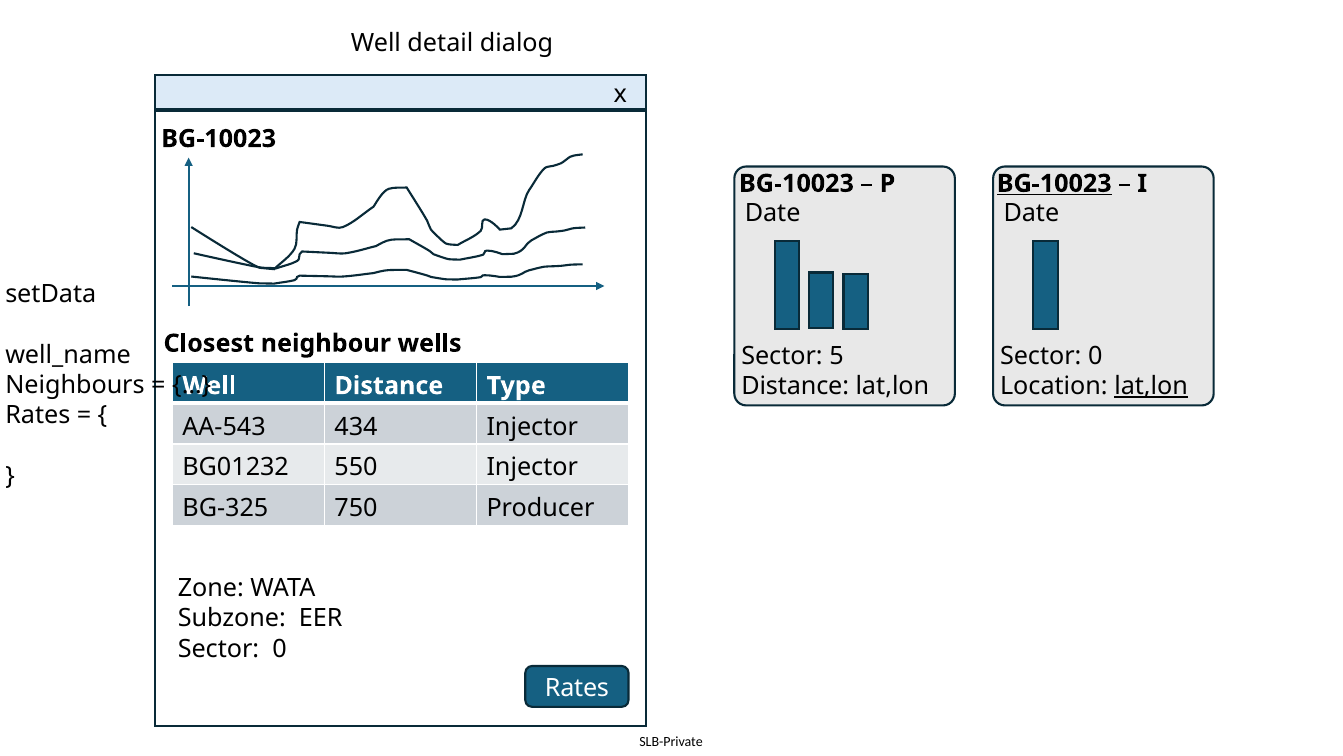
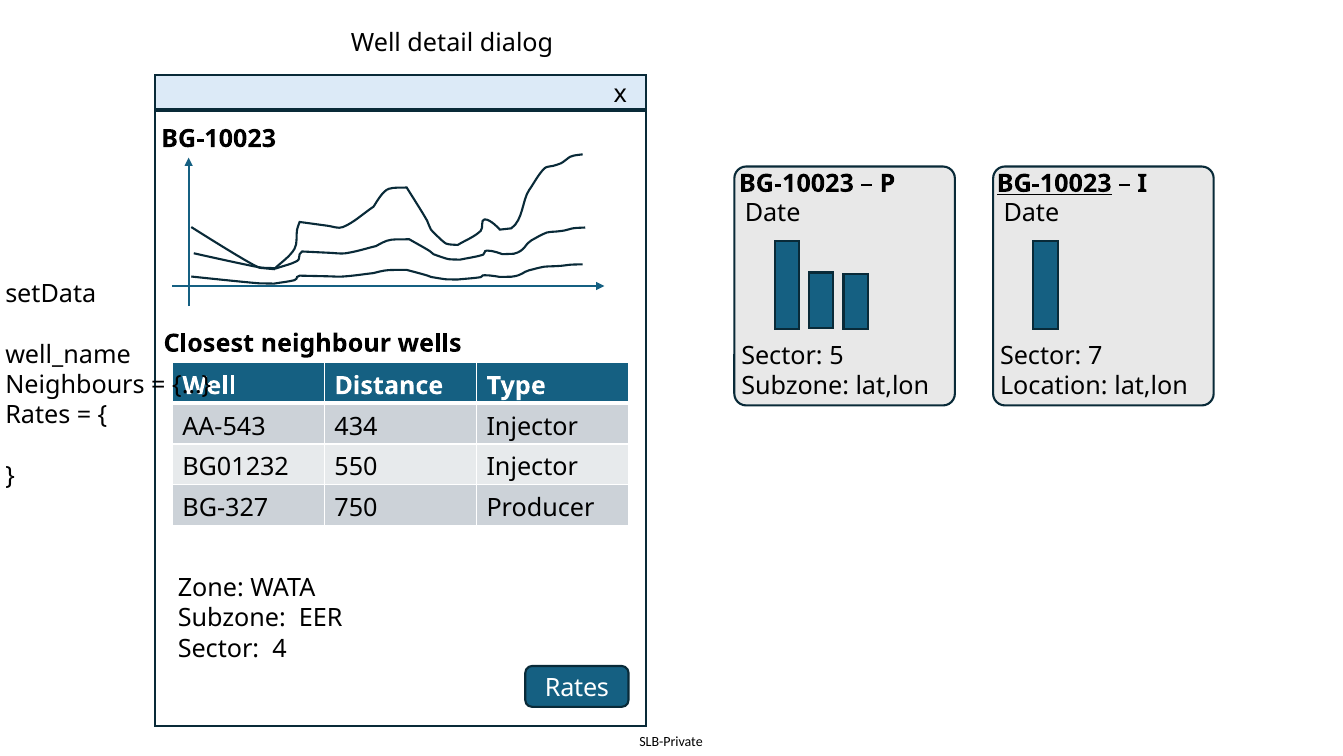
0: 0 -> 7 (1095, 356)
Distance: Distance -> Subzone (795, 386)
lat,lon underline: present -> none (1151, 386)
BG-325: BG-325 -> BG-327 (225, 508)
0: 0 -> 4 (280, 648)
